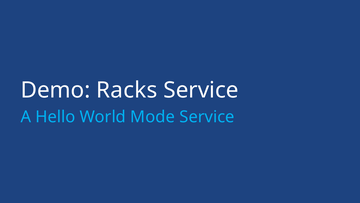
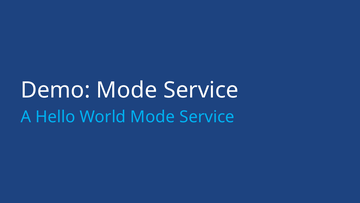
Demo Racks: Racks -> Mode (127, 90)
